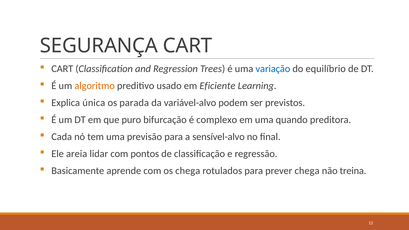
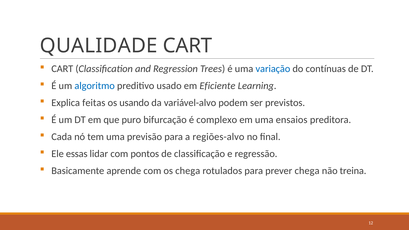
SEGURANÇA: SEGURANÇA -> QUALIDADE (99, 46)
equilíbrio: equilíbrio -> contínuas (326, 69)
algoritmo colour: orange -> blue (95, 86)
única: única -> feitas (94, 103)
parada: parada -> usando (134, 103)
quando: quando -> ensaios (292, 120)
sensível-alvo: sensível-alvo -> regiões-alvo (218, 137)
areia: areia -> essas (77, 154)
